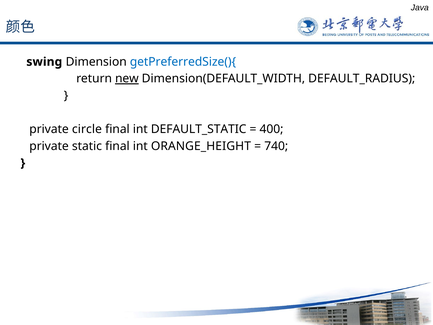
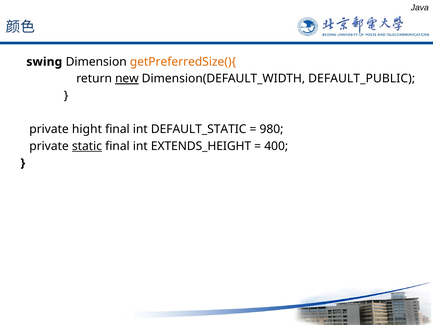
getPreferredSize(){ colour: blue -> orange (183, 62)
DEFAULT_RADIUS: DEFAULT_RADIUS -> DEFAULT_PUBLIC (362, 79)
circle: circle -> hight (87, 129)
400: 400 -> 980 (271, 129)
static underline: none -> present (87, 146)
ORANGE_HEIGHT: ORANGE_HEIGHT -> EXTENDS_HEIGHT (201, 146)
740: 740 -> 400 (276, 146)
